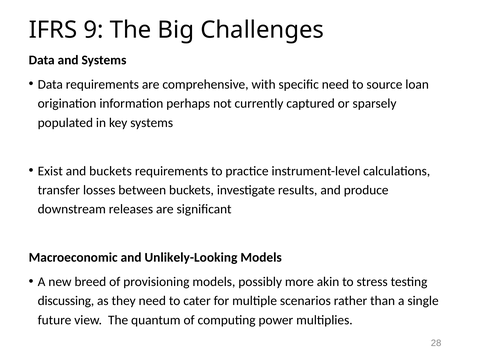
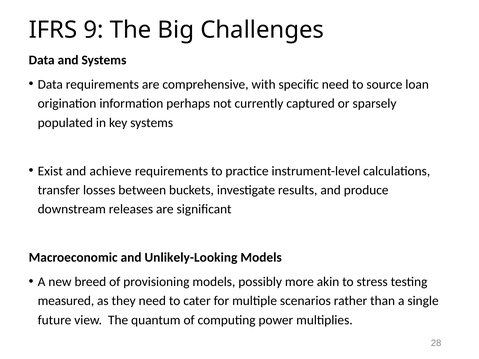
and buckets: buckets -> achieve (111, 171)
discussing: discussing -> measured (66, 301)
